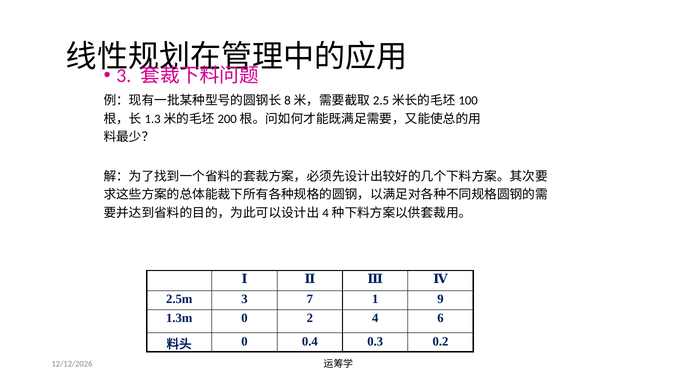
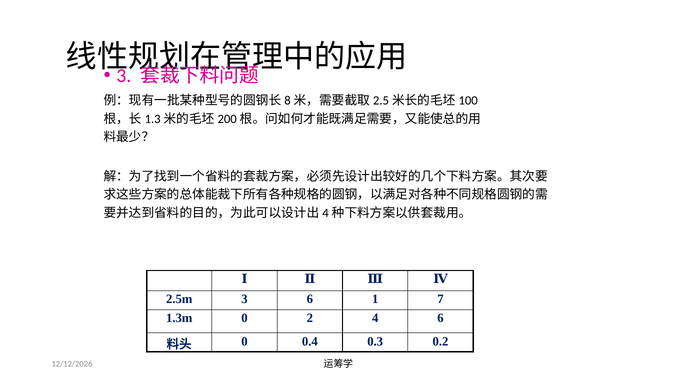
3 7: 7 -> 6 (310, 299)
9: 9 -> 7 (440, 299)
